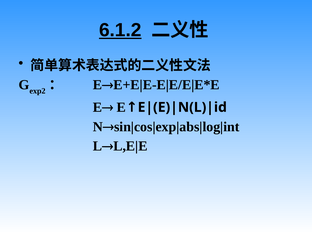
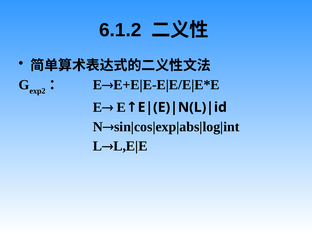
6.1.2 underline: present -> none (120, 30)
